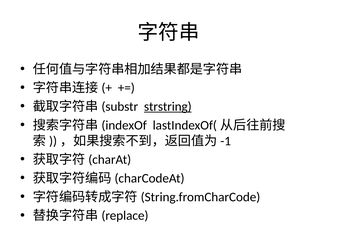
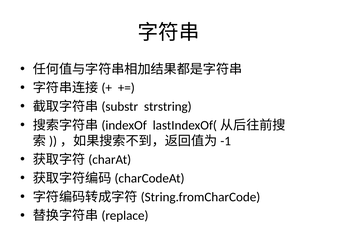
strstring underline: present -> none (168, 107)
